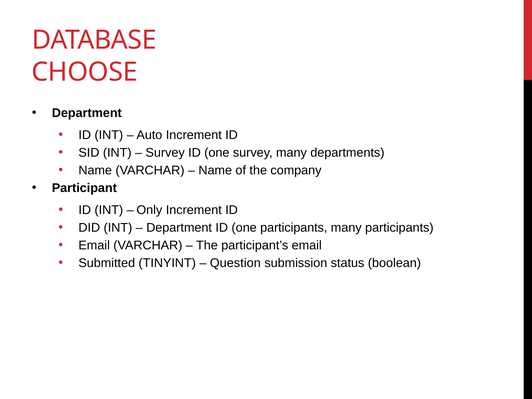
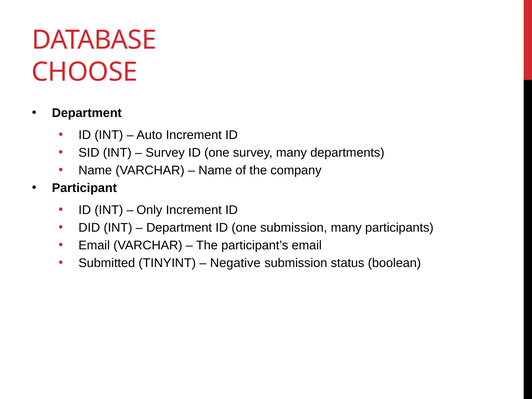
one participants: participants -> submission (294, 228)
Question: Question -> Negative (235, 263)
